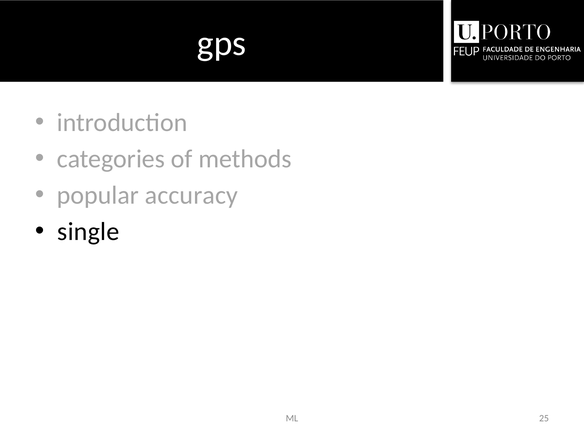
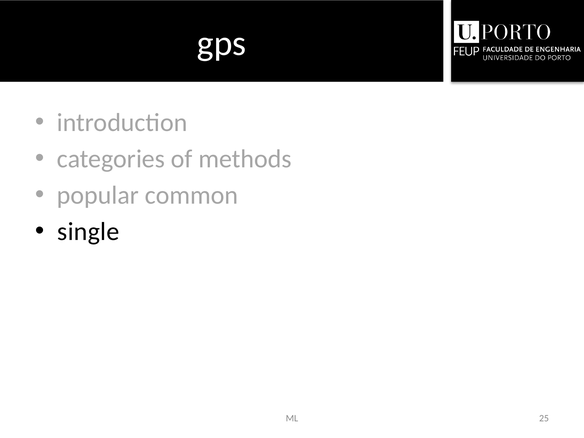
accuracy: accuracy -> common (191, 195)
